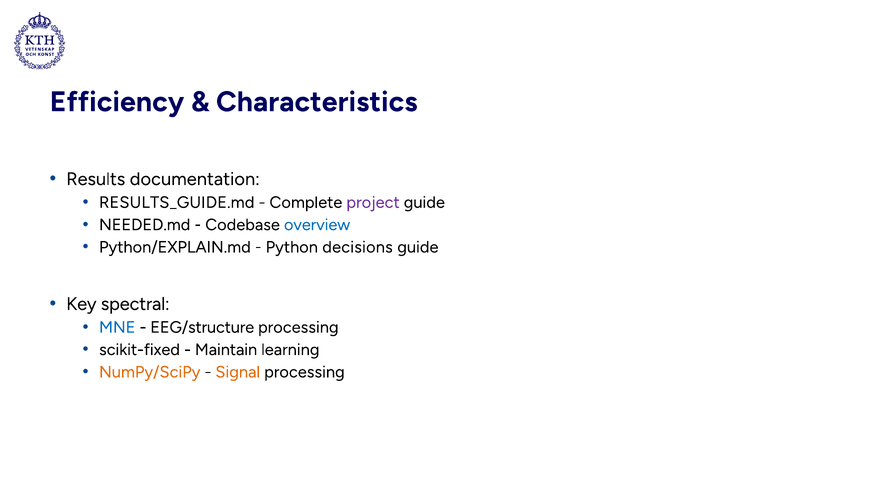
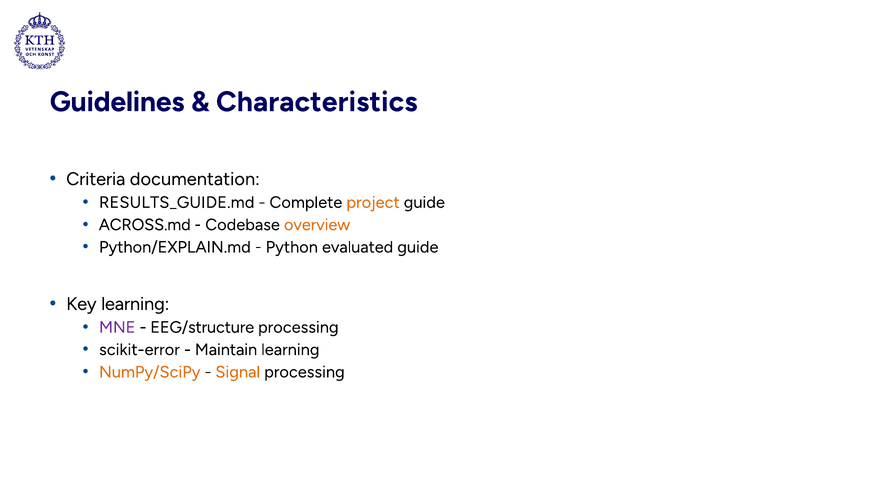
Efficiency: Efficiency -> Guidelines (117, 102)
Results: Results -> Criteria (96, 179)
project colour: purple -> orange (373, 202)
NEEDED.md: NEEDED.md -> ACROSS.md (145, 224)
overview colour: blue -> orange (317, 224)
decisions: decisions -> evaluated (358, 247)
Key spectral: spectral -> learning (135, 304)
MNE colour: blue -> purple (117, 327)
scikit-fixed: scikit-fixed -> scikit-error (139, 349)
